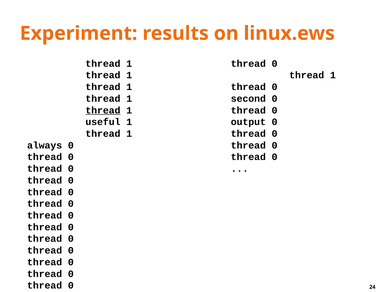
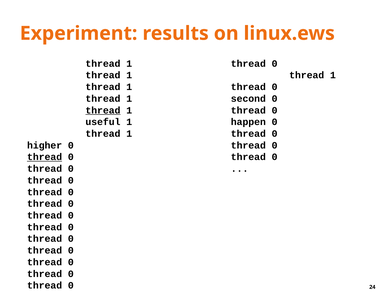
output: output -> happen (248, 122)
always: always -> higher (45, 145)
thread underline: none -> present (45, 157)
